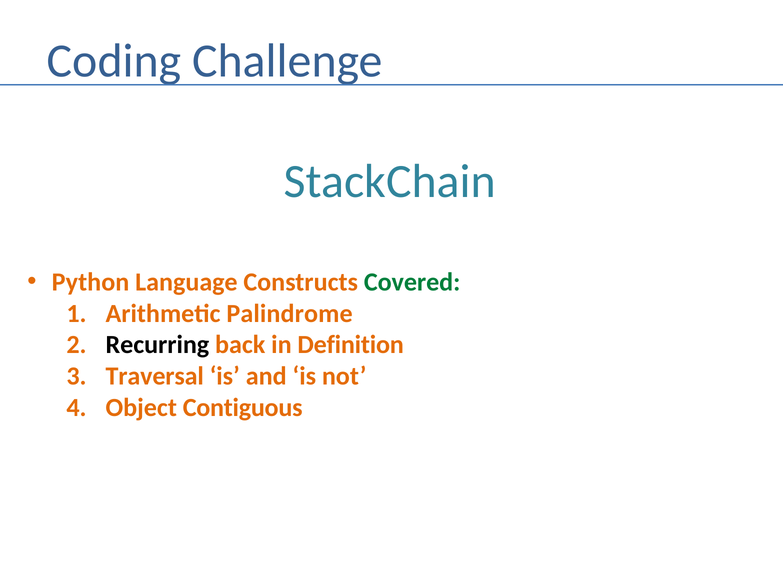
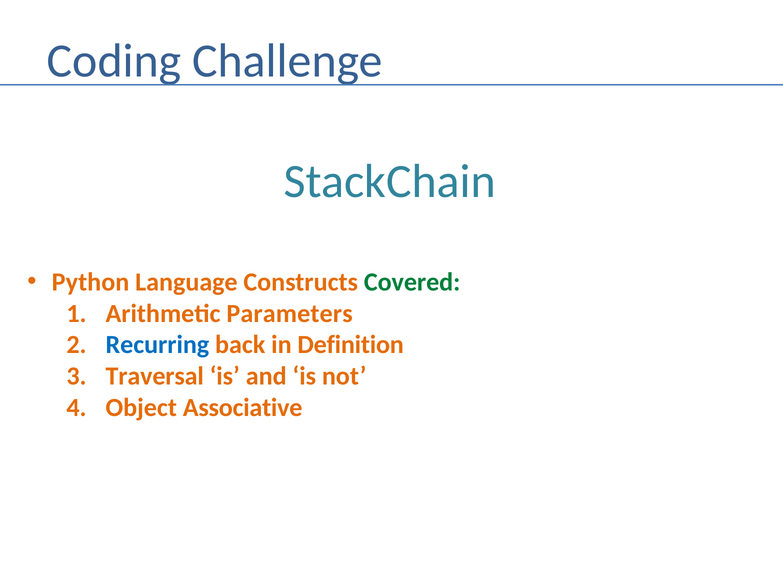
Palindrome: Palindrome -> Parameters (290, 314)
Recurring colour: black -> blue (157, 345)
Contiguous: Contiguous -> Associative (243, 408)
